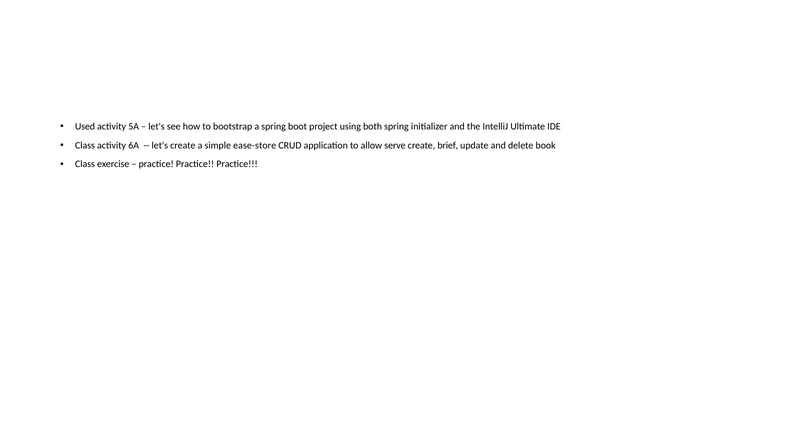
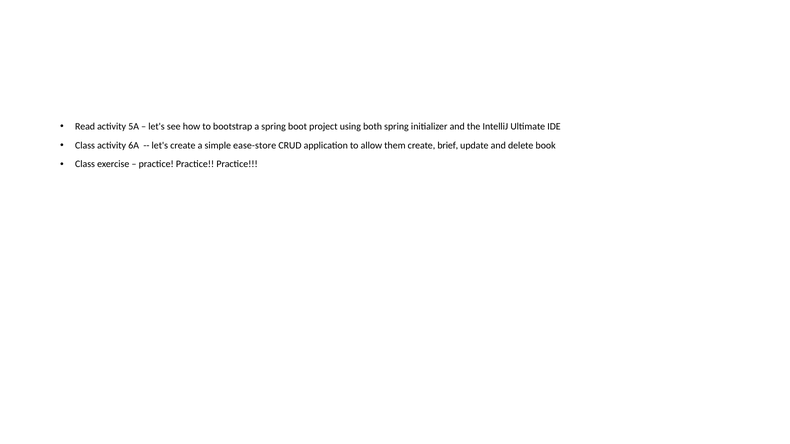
Used: Used -> Read (85, 127)
serve: serve -> them (395, 145)
